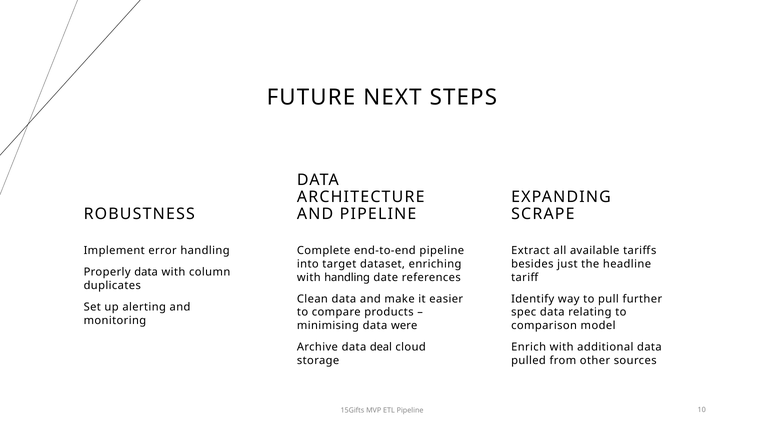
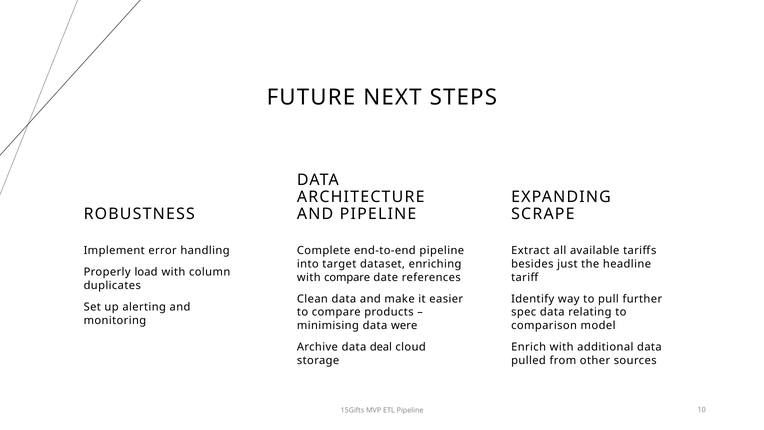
Properly data: data -> load (146, 272)
with handling: handling -> compare (347, 277)
